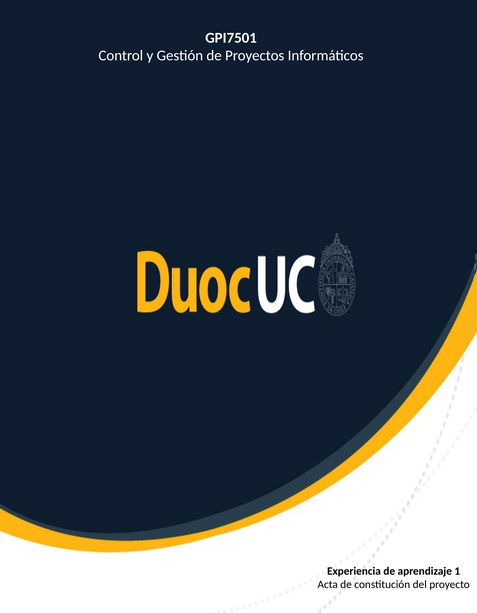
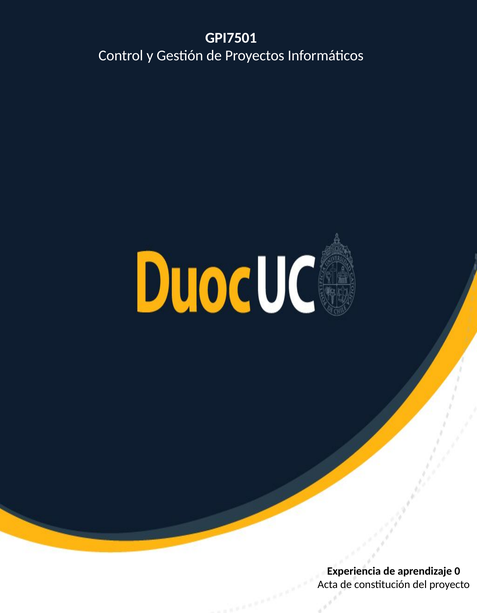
1: 1 -> 0 (457, 571)
